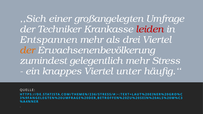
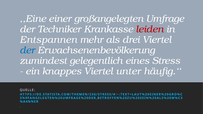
,,Sich: ,,Sich -> ,,Eine (33, 19)
der colour: orange -> blue (27, 50)
gelegentlich mehr: mehr -> eines (137, 61)
